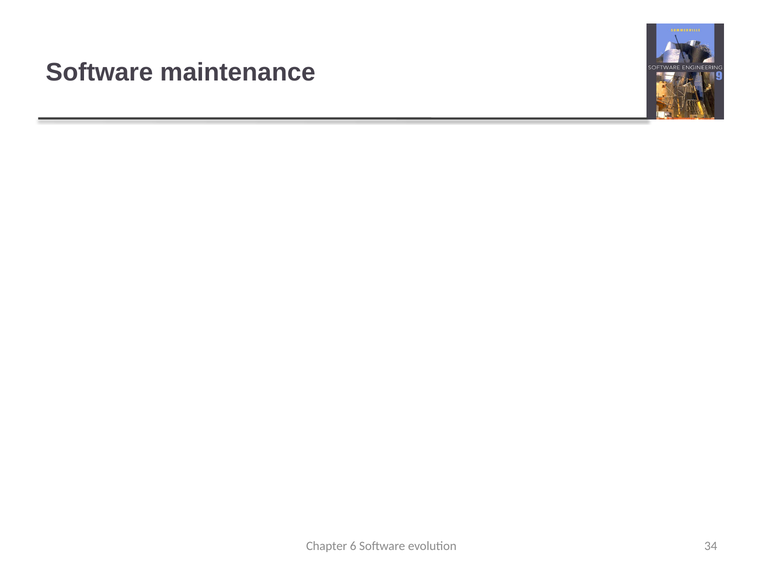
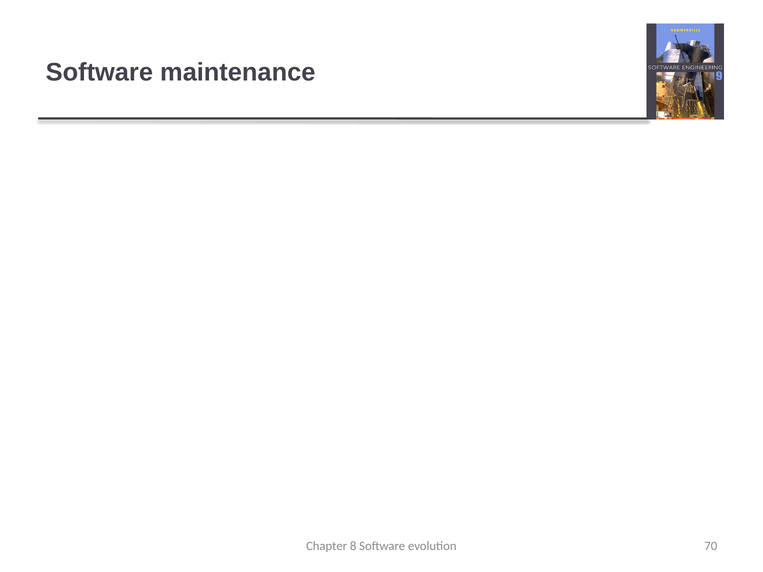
6: 6 -> 8 (353, 546)
34: 34 -> 70 (711, 546)
